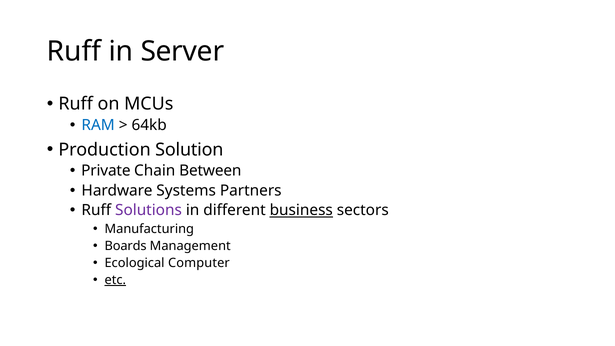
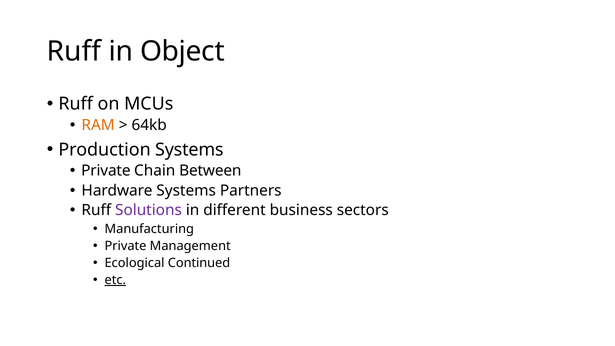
Server: Server -> Object (182, 52)
RAM colour: blue -> orange (98, 125)
Production Solution: Solution -> Systems (189, 150)
business underline: present -> none (301, 210)
Boards: Boards -> Private (125, 246)
Computer: Computer -> Continued (199, 263)
